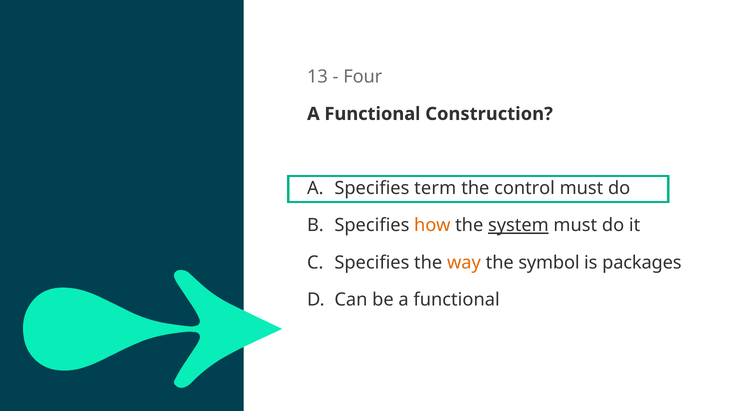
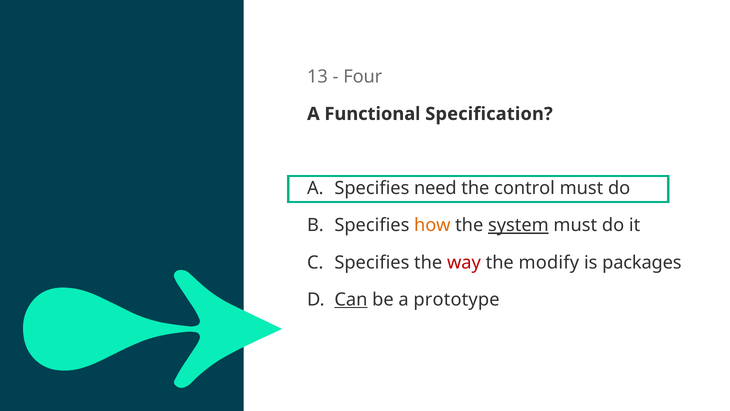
Construction: Construction -> Specification (489, 114)
term: term -> need (435, 188)
way colour: orange -> red (464, 262)
symbol: symbol -> modify (549, 262)
Can underline: none -> present (351, 299)
be a functional: functional -> prototype (457, 299)
